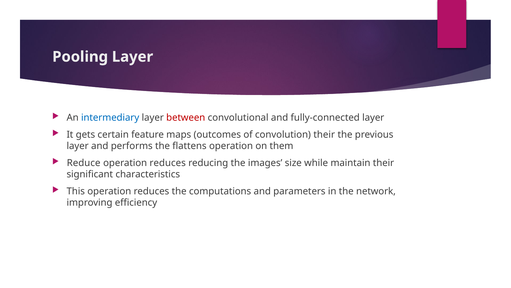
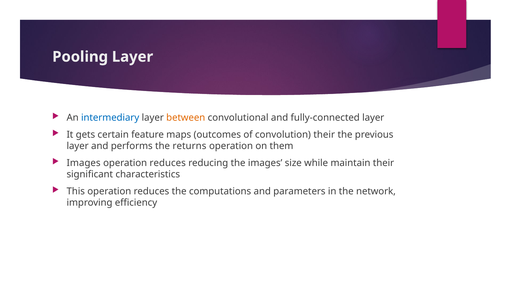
between colour: red -> orange (186, 117)
flattens: flattens -> returns (189, 146)
Reduce: Reduce -> Images (84, 163)
